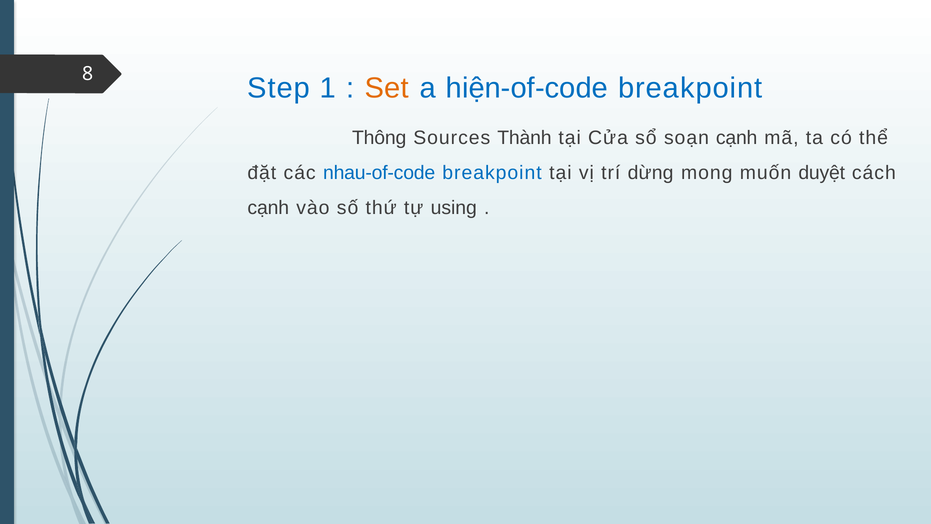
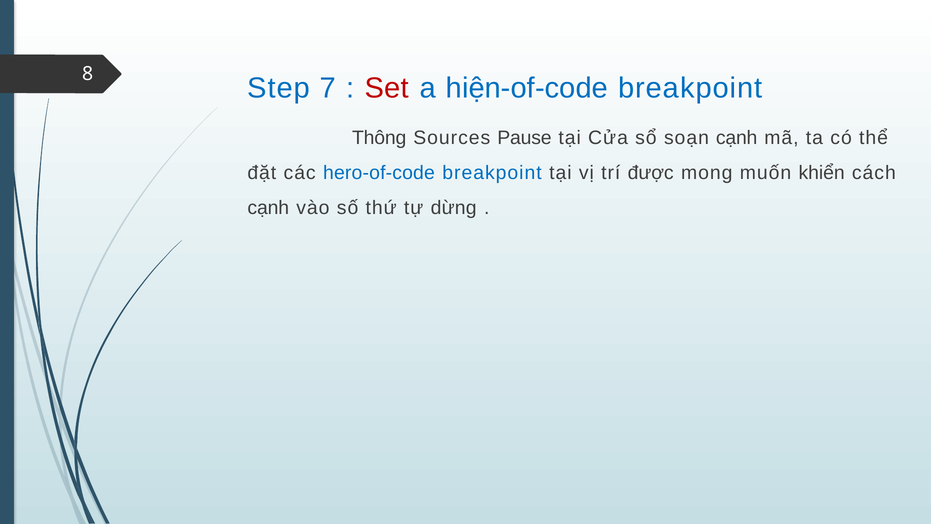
1: 1 -> 7 (328, 88)
Set colour: orange -> red (387, 88)
Thành: Thành -> Pause (524, 138)
nhau-of-code: nhau-of-code -> hero-of-code (379, 173)
dừng: dừng -> được (651, 173)
duyệt: duyệt -> khiển (822, 173)
using: using -> dừng (454, 208)
